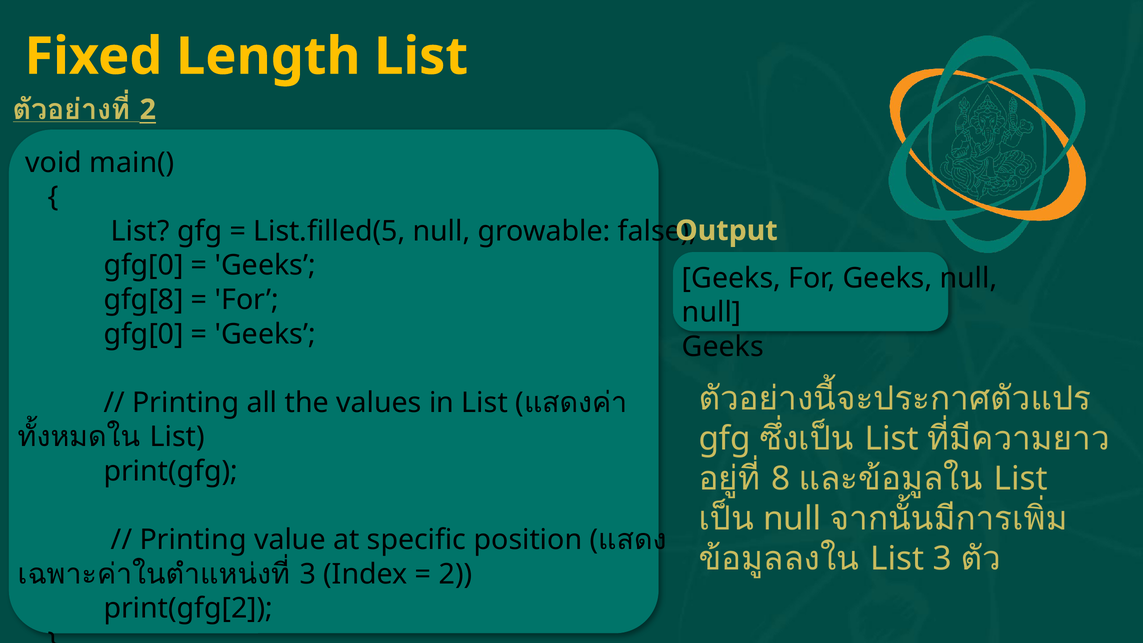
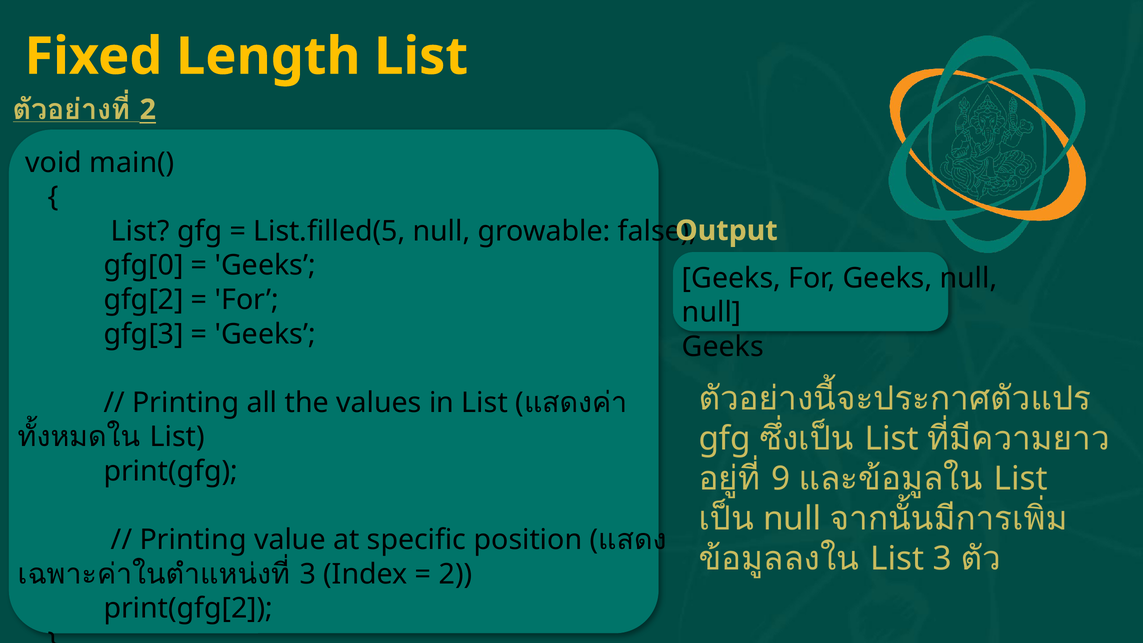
gfg[8: gfg[8 -> gfg[2 (144, 300)
gfg[0: gfg[0 -> gfg[3 (144, 334)
8: 8 -> 9 (781, 479)
